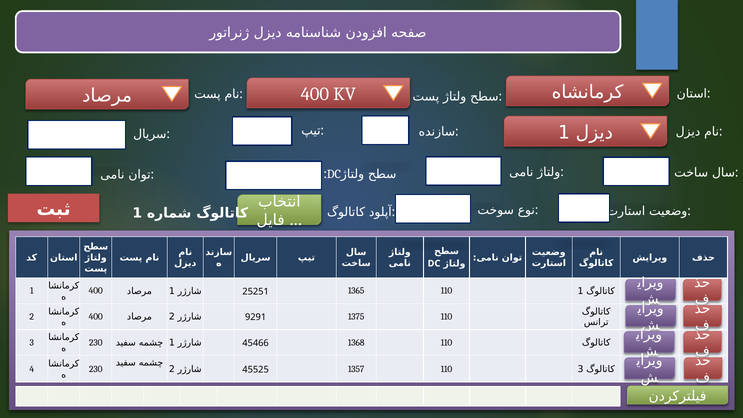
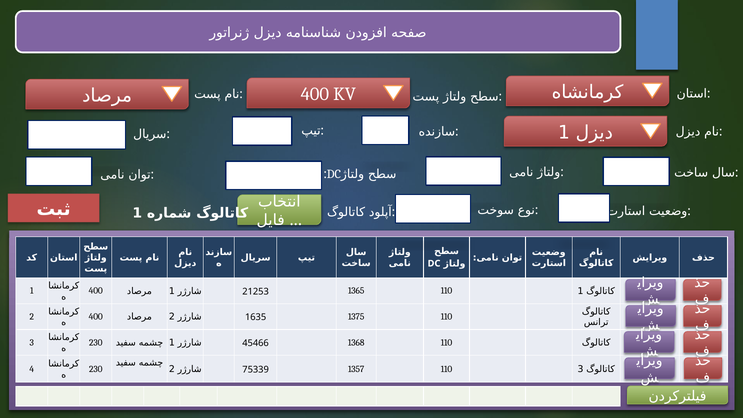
25251: 25251 -> 21253 (256, 291)
9291: 9291 -> 1635 (256, 317)
45525: 45525 -> 75339 (256, 370)
